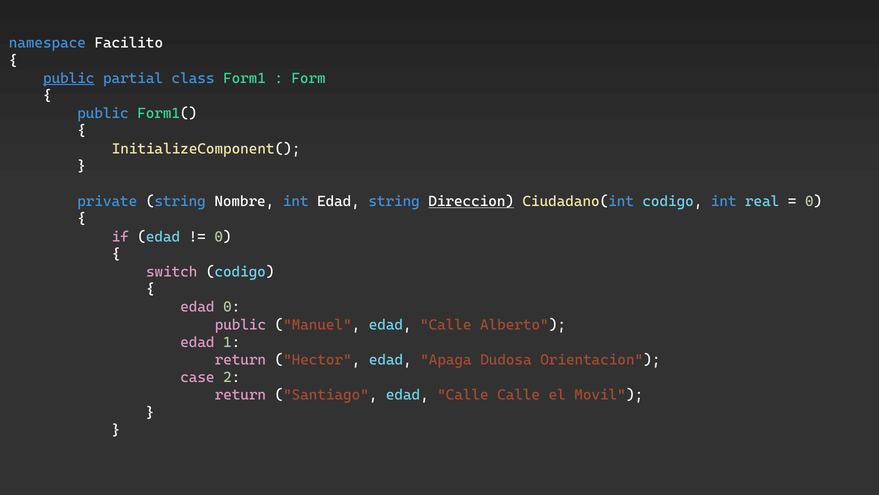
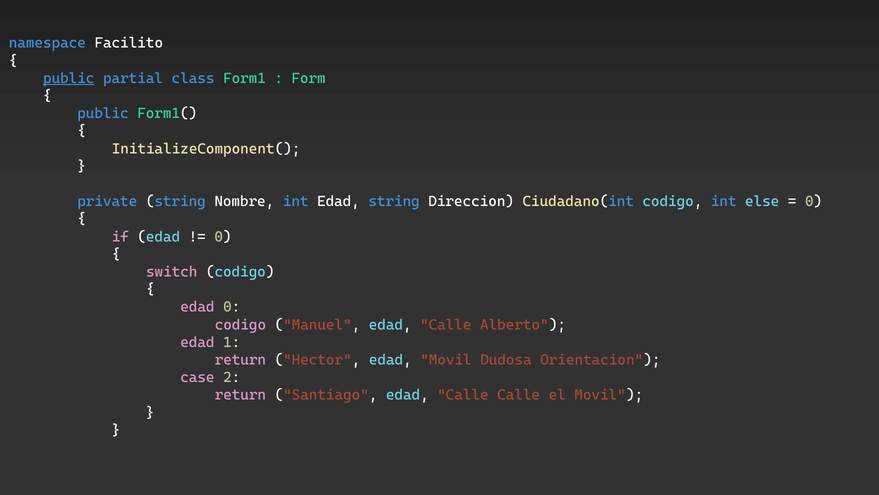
Direccion underline: present -> none (471, 201)
real: real -> else (762, 201)
public: public -> codigo (240, 324)
edad Apaga: Apaga -> Movil (446, 359)
